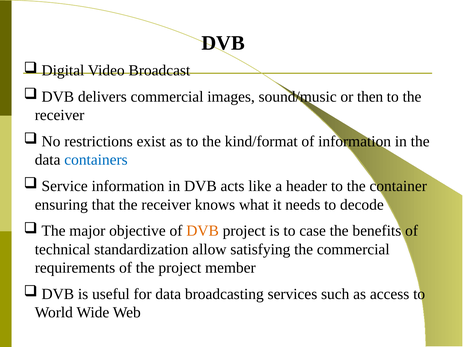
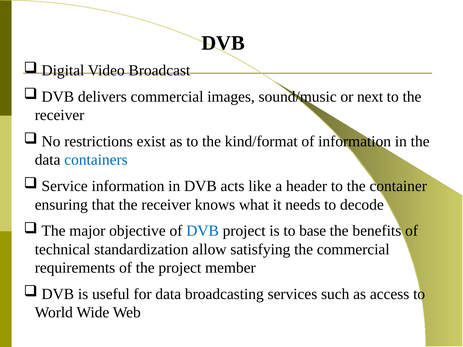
then: then -> next (370, 97)
DVB colour: orange -> blue (203, 231)
case: case -> base (313, 231)
